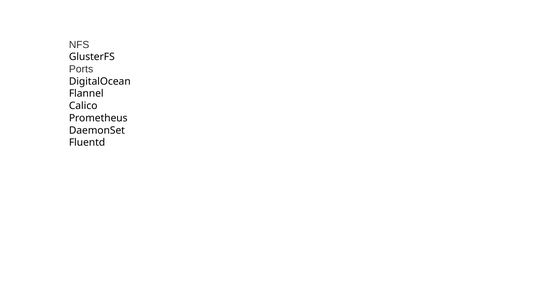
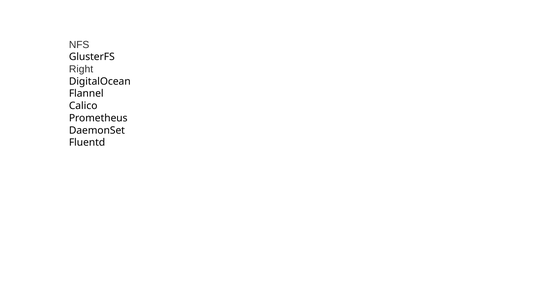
Ports: Ports -> Right (81, 69)
